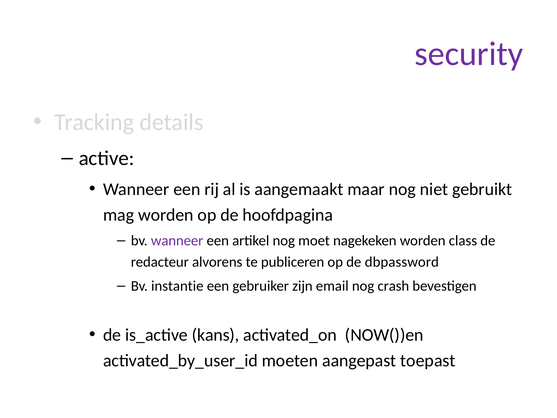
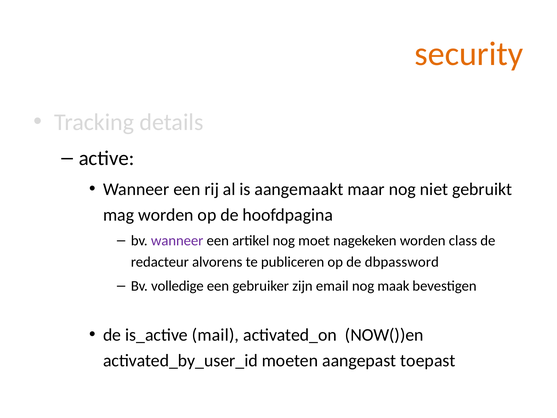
security colour: purple -> orange (469, 54)
instantie: instantie -> volledige (177, 286)
crash: crash -> maak (393, 286)
kans: kans -> mail (215, 335)
